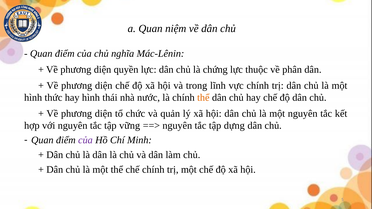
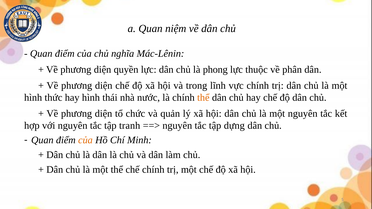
chứng: chứng -> phong (215, 70)
vững: vững -> tranh (130, 126)
của colour: purple -> orange (85, 140)
